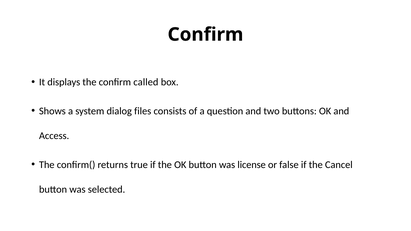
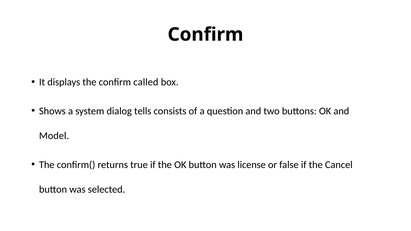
files: files -> tells (143, 111)
Access: Access -> Model (54, 136)
